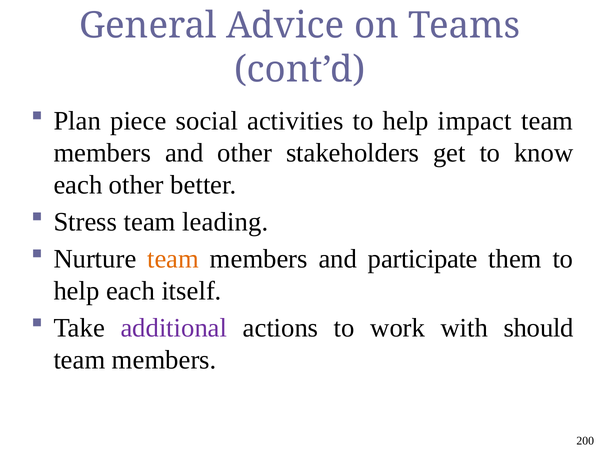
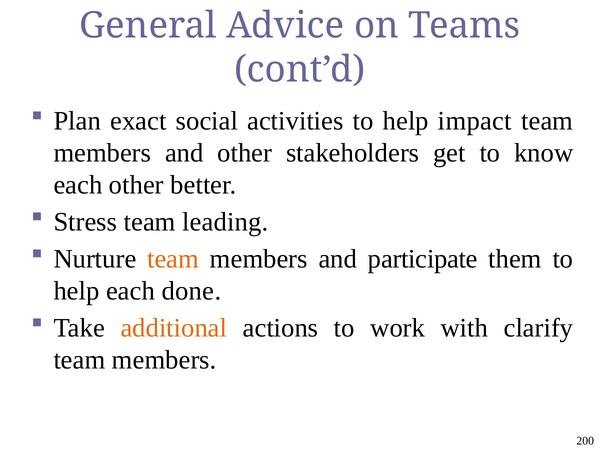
piece: piece -> exact (138, 121)
itself: itself -> done (191, 291)
additional colour: purple -> orange (174, 328)
should: should -> clarify (539, 328)
